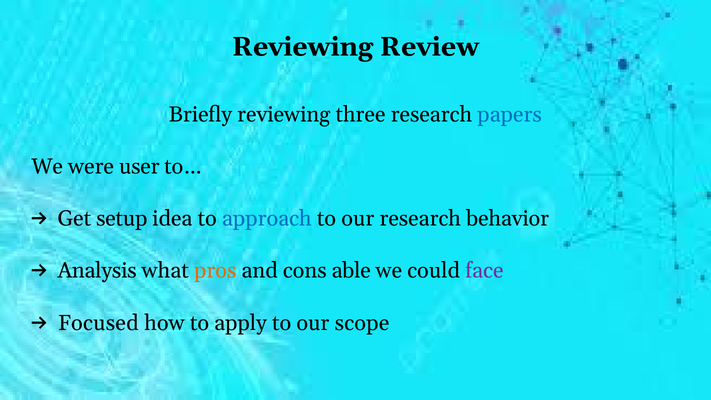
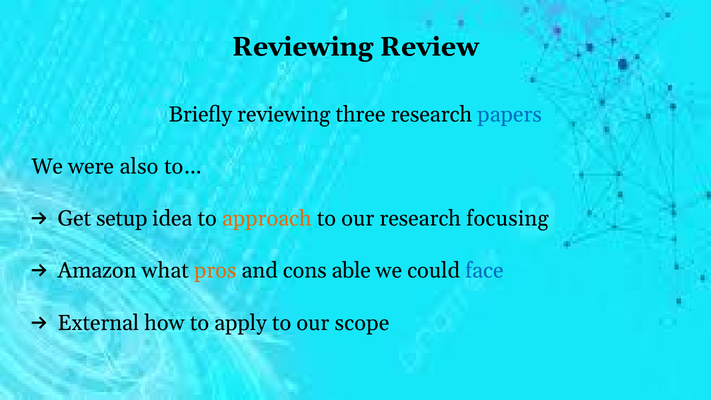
user: user -> also (139, 166)
approach colour: blue -> orange (267, 219)
behavior: behavior -> focusing (507, 219)
Analysis: Analysis -> Amazon (97, 271)
face colour: purple -> blue (484, 271)
Focused: Focused -> External (98, 323)
